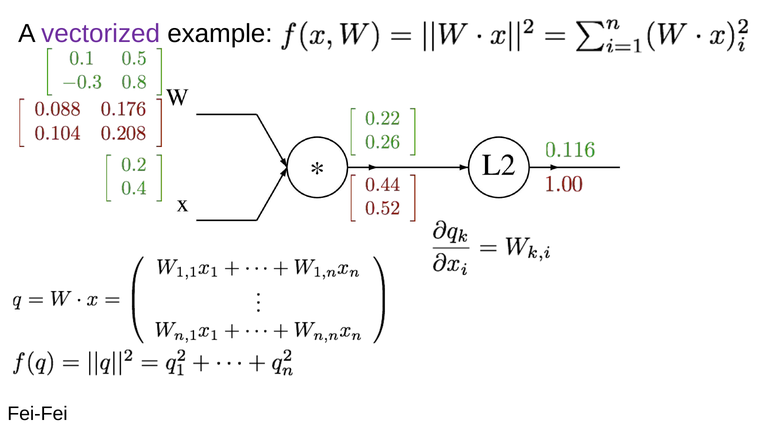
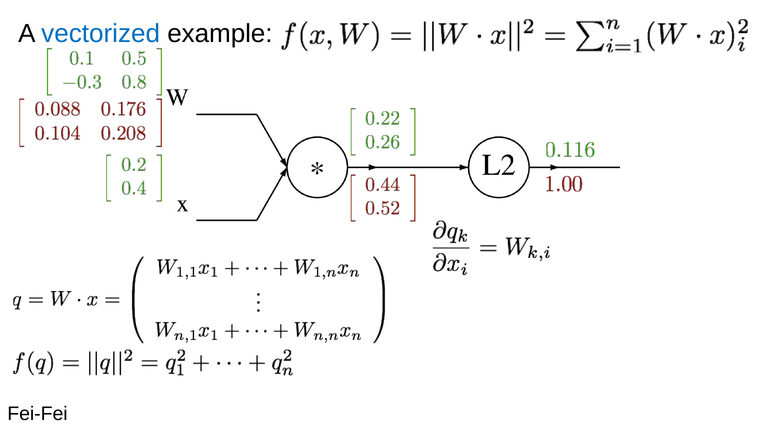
vectorized colour: purple -> blue (101, 34)
